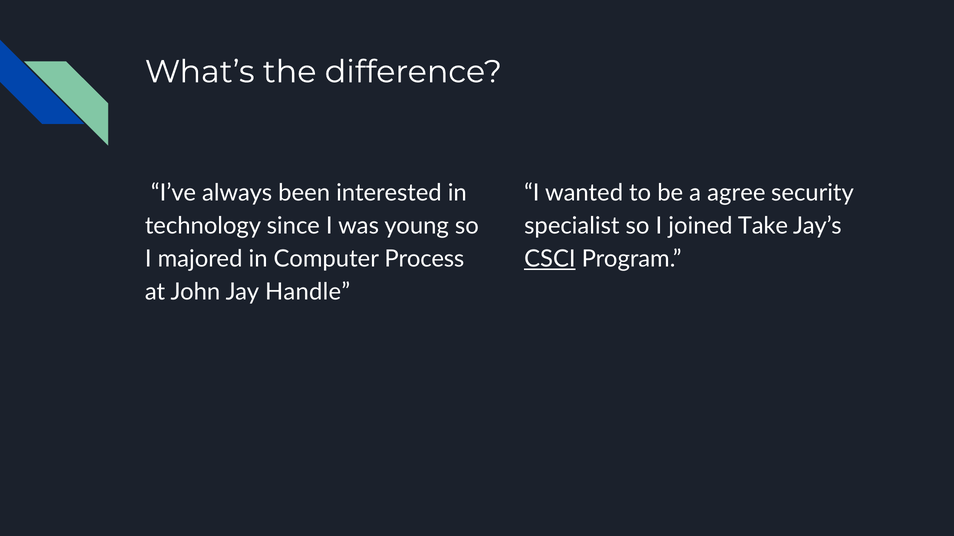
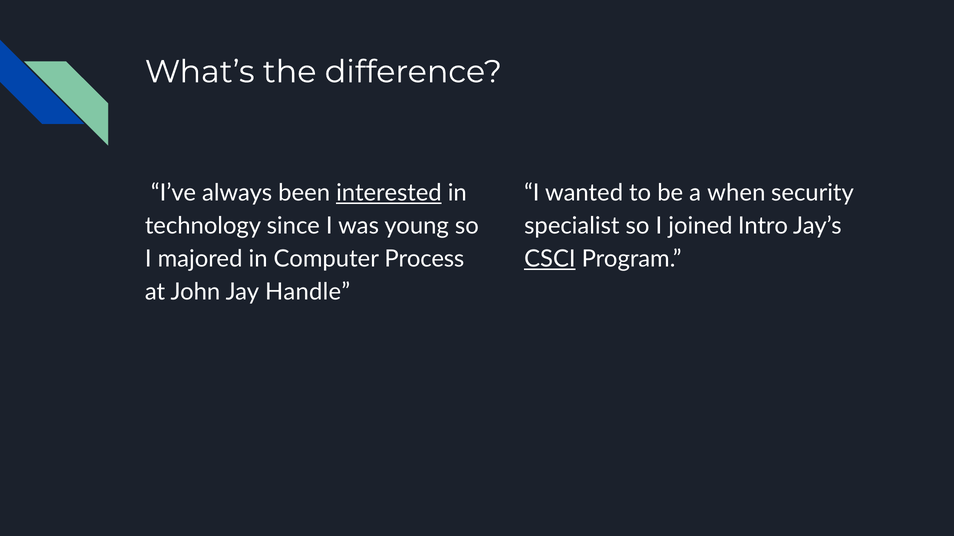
interested underline: none -> present (389, 193)
agree: agree -> when (736, 193)
Take: Take -> Intro (763, 226)
